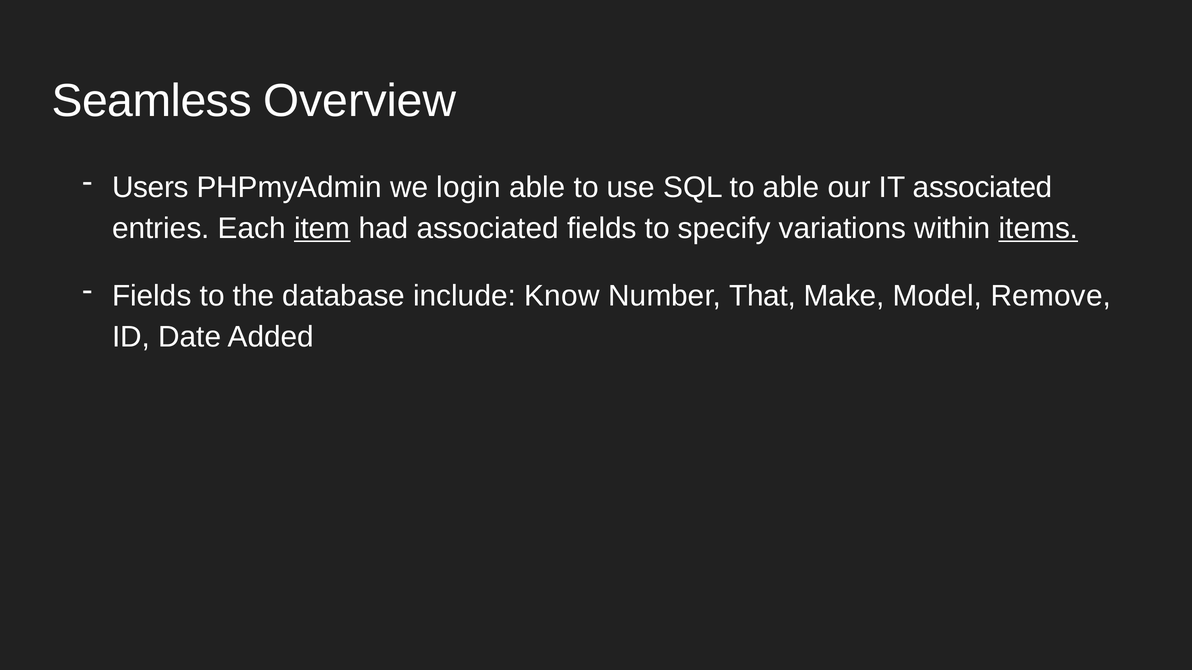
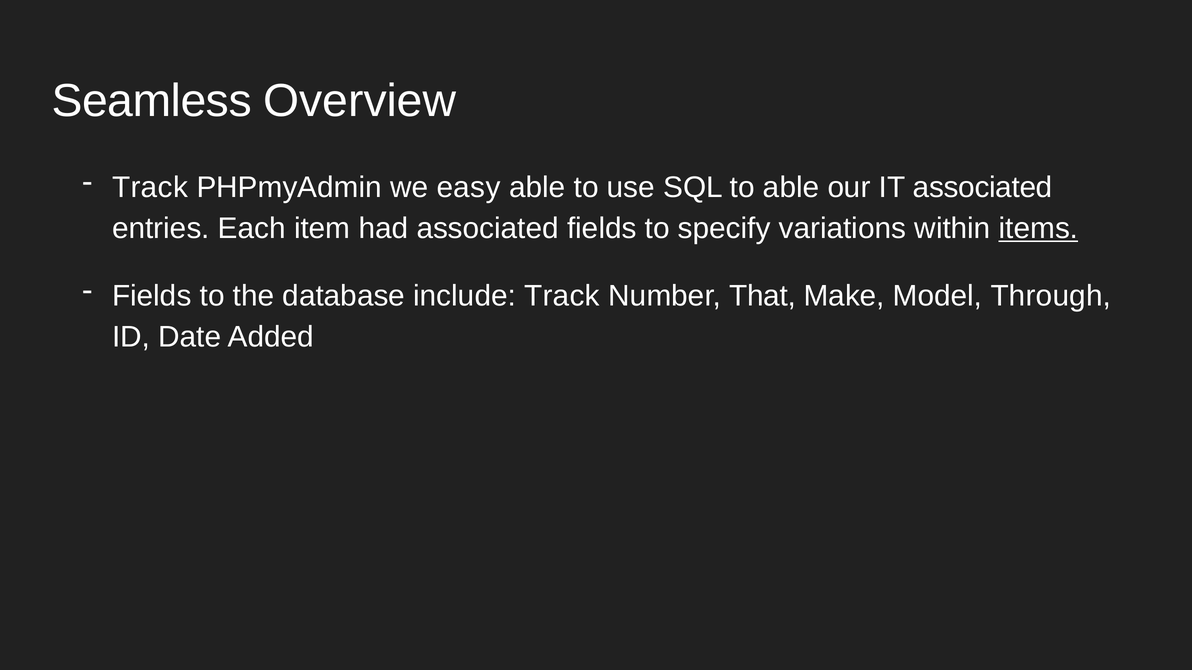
Users: Users -> Track (150, 187)
login: login -> easy (469, 187)
item underline: present -> none (322, 229)
include Know: Know -> Track (562, 296)
Remove: Remove -> Through (1051, 296)
